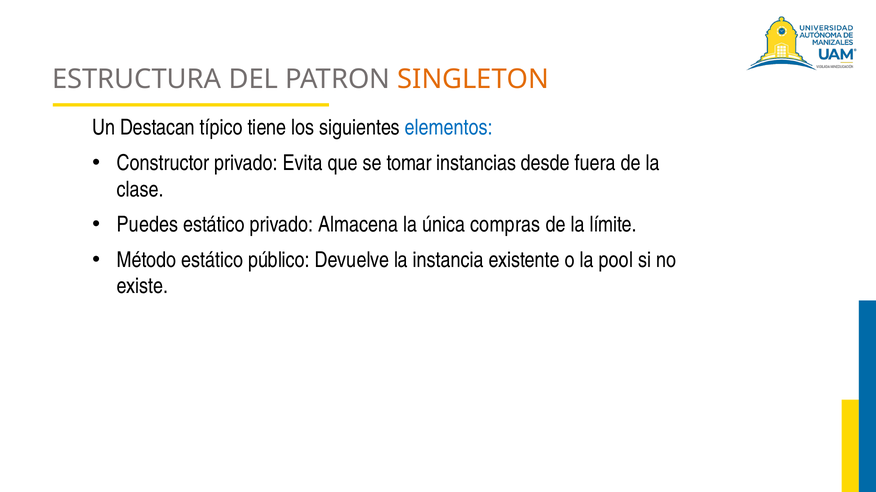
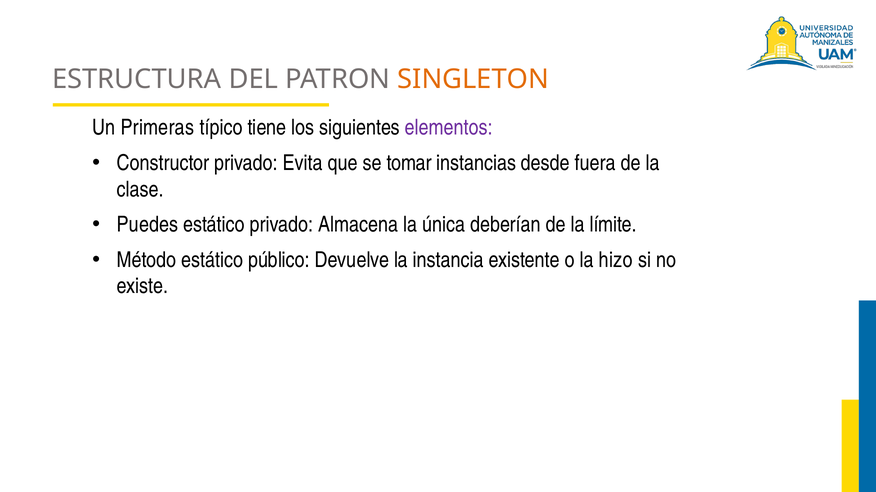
Destacan: Destacan -> Primeras (157, 128)
elementos colour: blue -> purple (449, 128)
compras: compras -> deberían (505, 225)
pool: pool -> hizo (616, 260)
